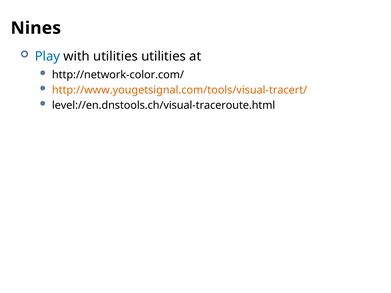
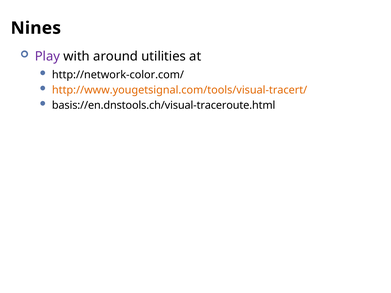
Play colour: blue -> purple (47, 56)
with utilities: utilities -> around (116, 56)
level://en.dnstools.ch/visual-traceroute.html: level://en.dnstools.ch/visual-traceroute.html -> basis://en.dnstools.ch/visual-traceroute.html (164, 105)
